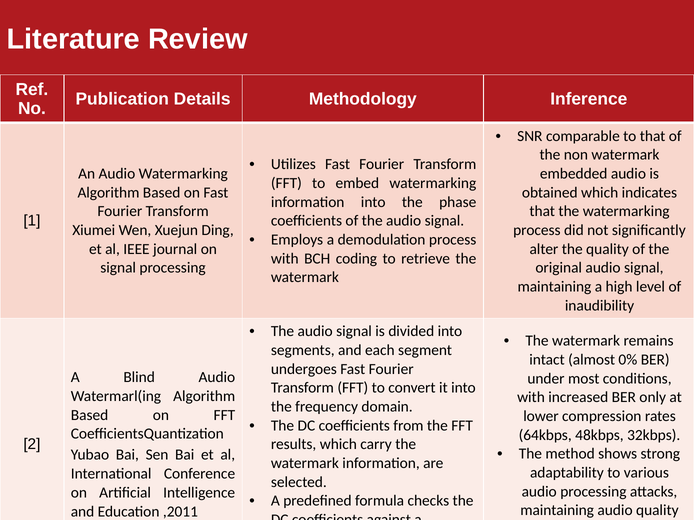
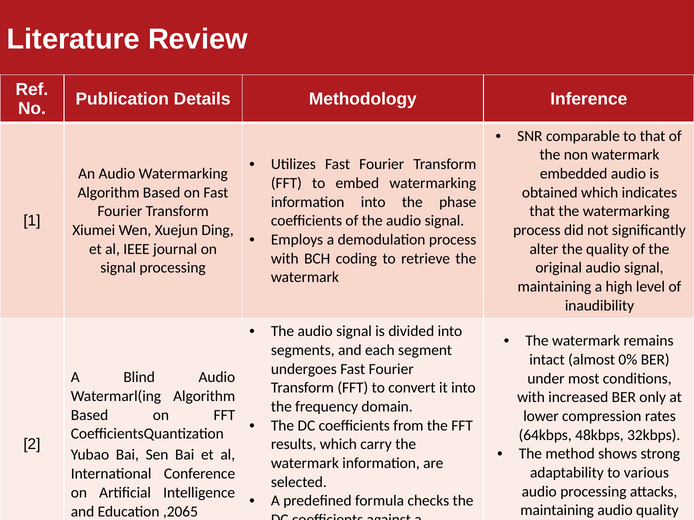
,2011: ,2011 -> ,2065 (180, 512)
